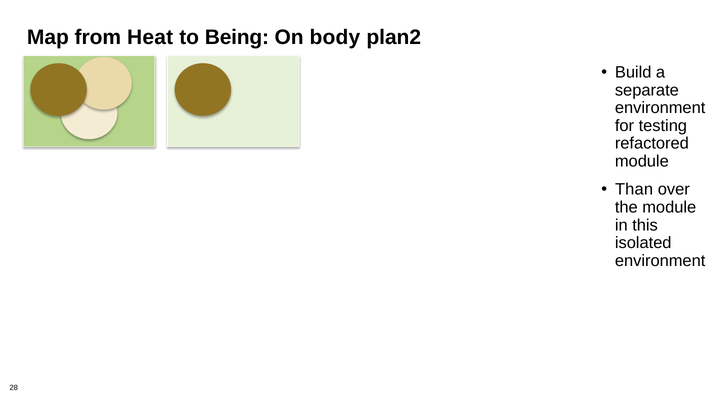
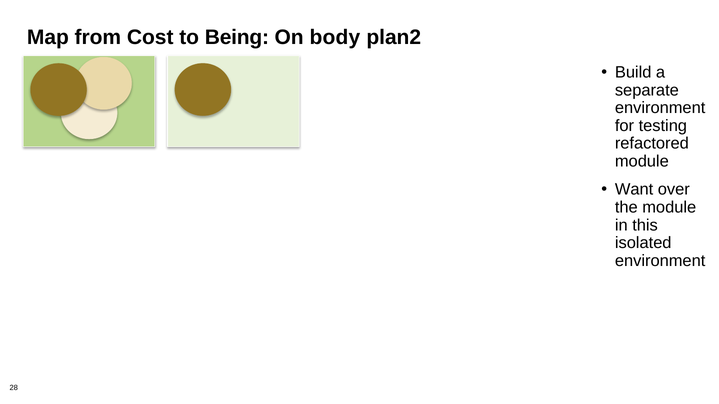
Heat: Heat -> Cost (150, 37)
Than: Than -> Want (634, 190)
